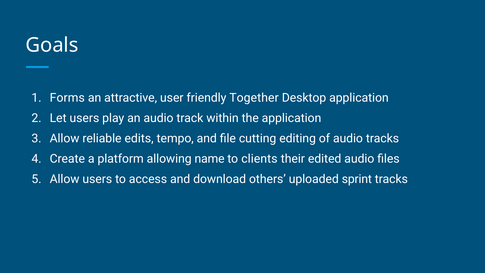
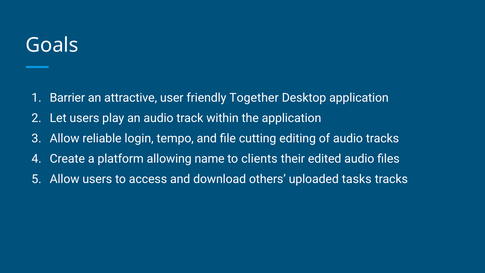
Forms: Forms -> Barrier (67, 98)
edits: edits -> login (139, 139)
sprint: sprint -> tasks (357, 179)
